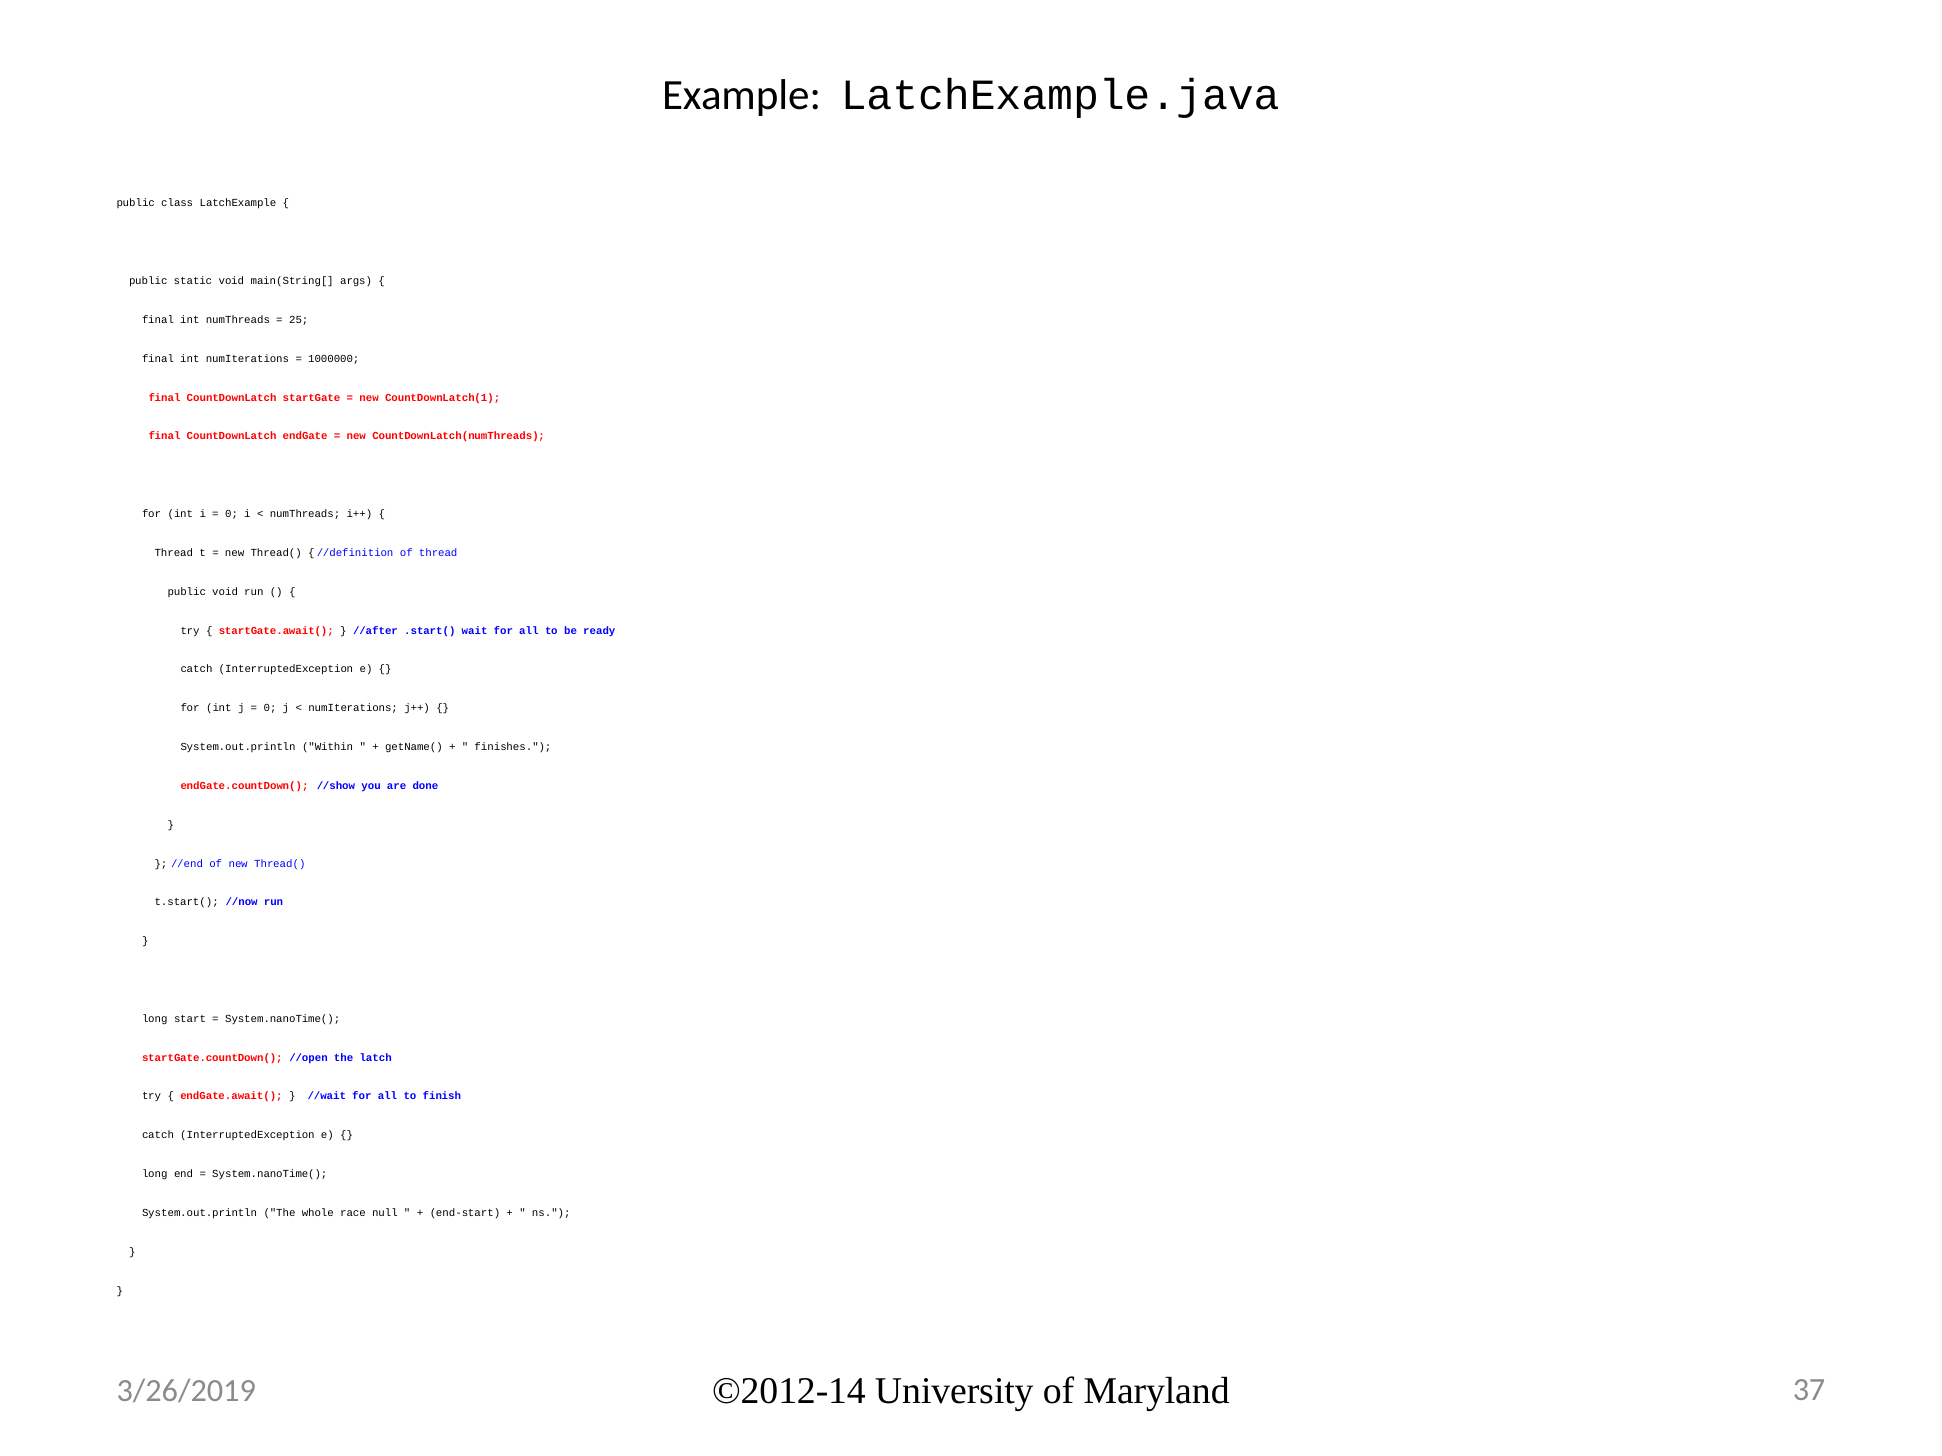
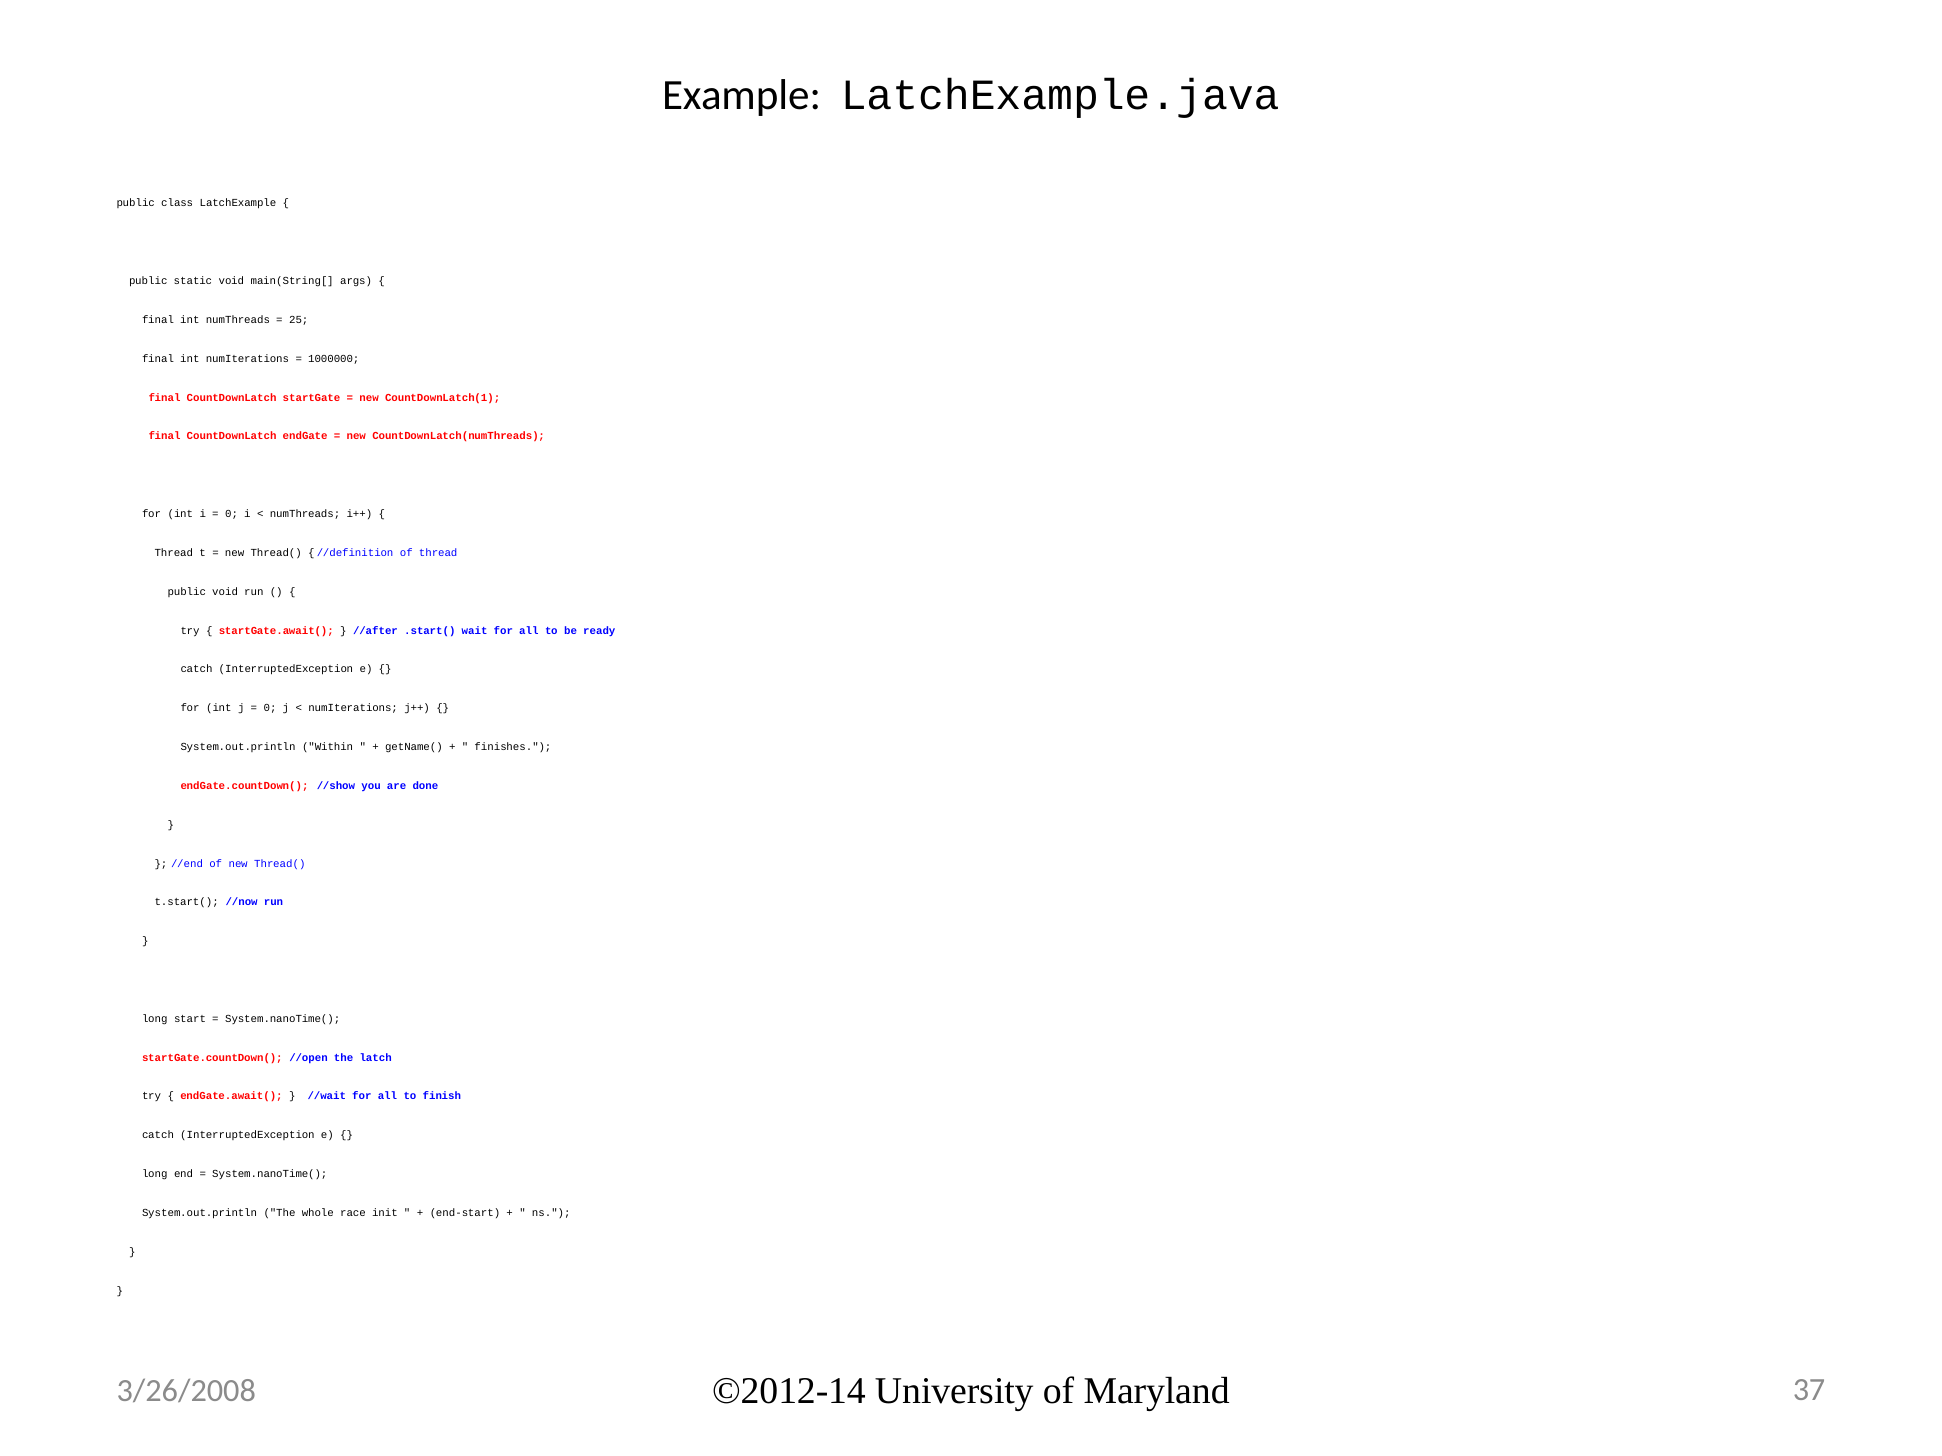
null: null -> init (385, 1213)
3/26/2019: 3/26/2019 -> 3/26/2008 (186, 1391)
